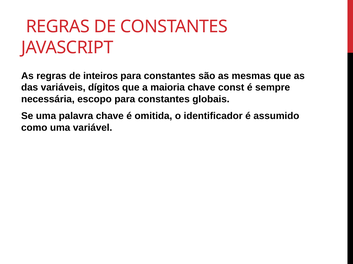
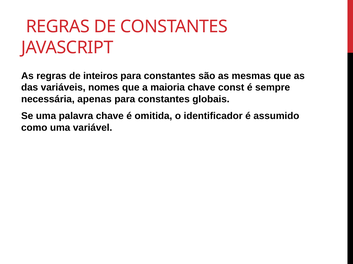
dígitos: dígitos -> nomes (104, 88)
escopo: escopo -> apenas (94, 100)
